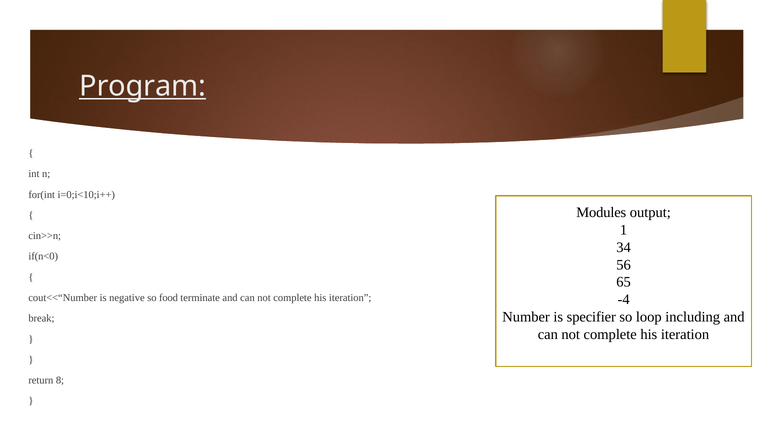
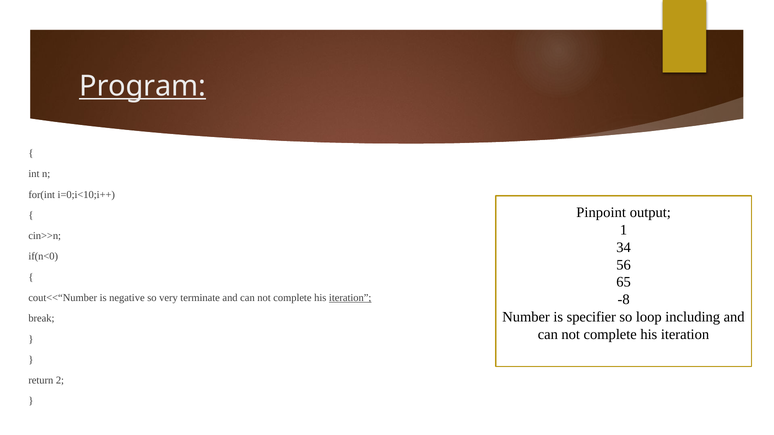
Modules: Modules -> Pinpoint (601, 213)
-4: -4 -> -8 (624, 300)
food: food -> very (168, 298)
iteration underline: none -> present (350, 298)
8: 8 -> 2 (60, 381)
